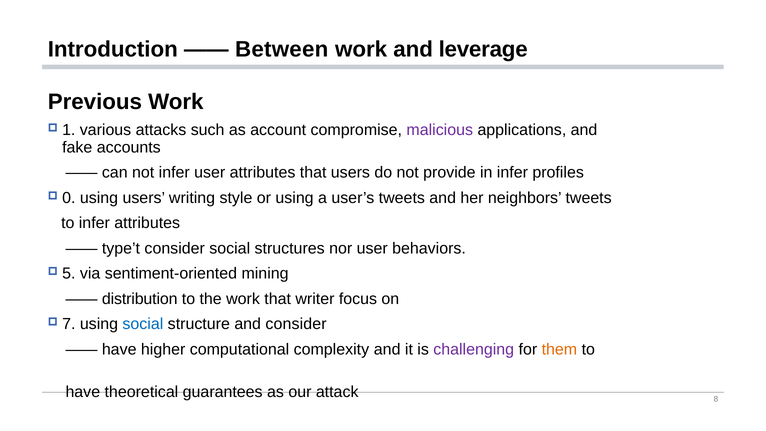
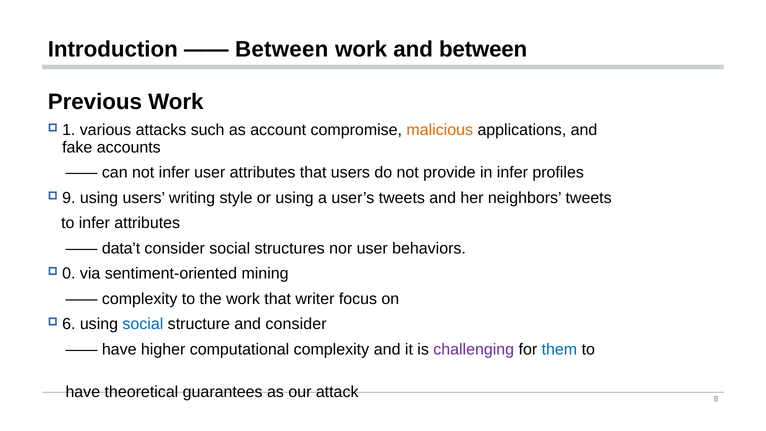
and leverage: leverage -> between (483, 50)
malicious colour: purple -> orange (440, 130)
0: 0 -> 9 (69, 198)
type’t: type’t -> data’t (121, 248)
5: 5 -> 0 (69, 274)
distribution: distribution -> complexity (140, 299)
7: 7 -> 6 (69, 324)
them colour: orange -> blue (559, 349)
